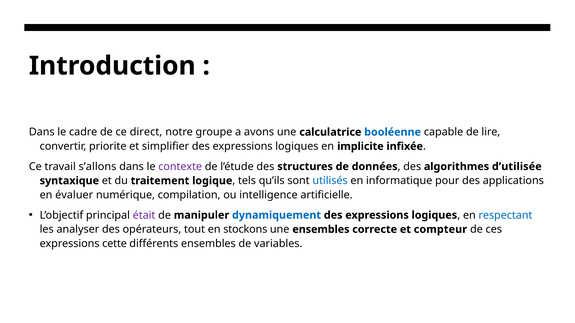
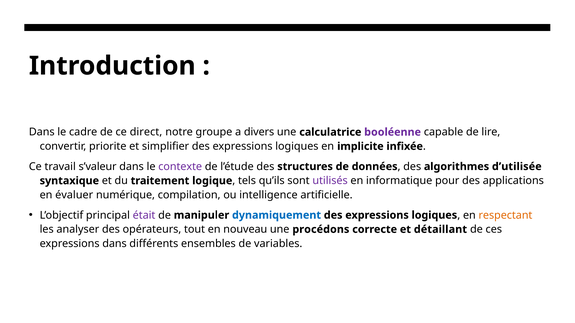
avons: avons -> divers (259, 132)
booléenne colour: blue -> purple (393, 132)
s’allons: s’allons -> s’valeur (98, 167)
utilisés colour: blue -> purple (330, 181)
respectant colour: blue -> orange (505, 215)
stockons: stockons -> nouveau (245, 230)
une ensembles: ensembles -> procédons (321, 230)
compteur: compteur -> détaillant (440, 230)
expressions cette: cette -> dans (115, 244)
